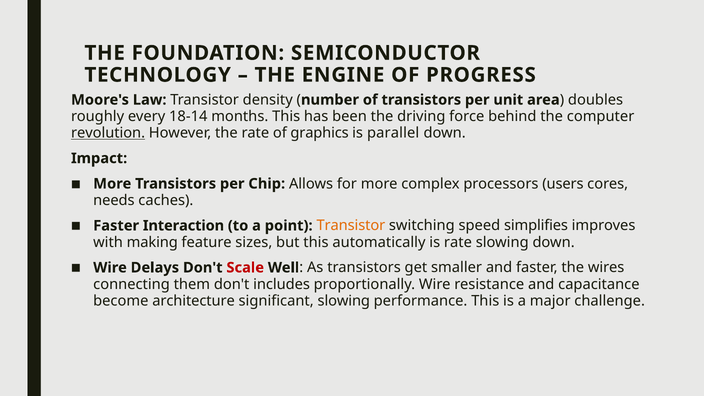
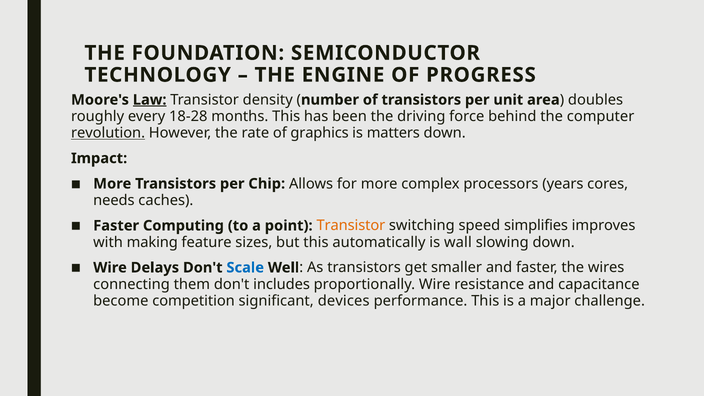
Law underline: none -> present (150, 100)
18-14: 18-14 -> 18-28 (188, 116)
parallel: parallel -> matters (393, 133)
users: users -> years (563, 184)
Interaction: Interaction -> Computing (183, 226)
is rate: rate -> wall (458, 242)
Scale colour: red -> blue (245, 268)
architecture: architecture -> competition (194, 301)
significant slowing: slowing -> devices (344, 301)
